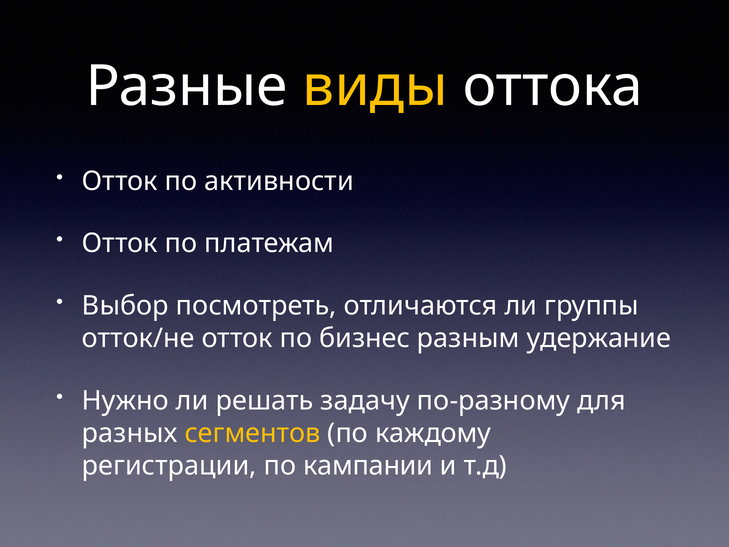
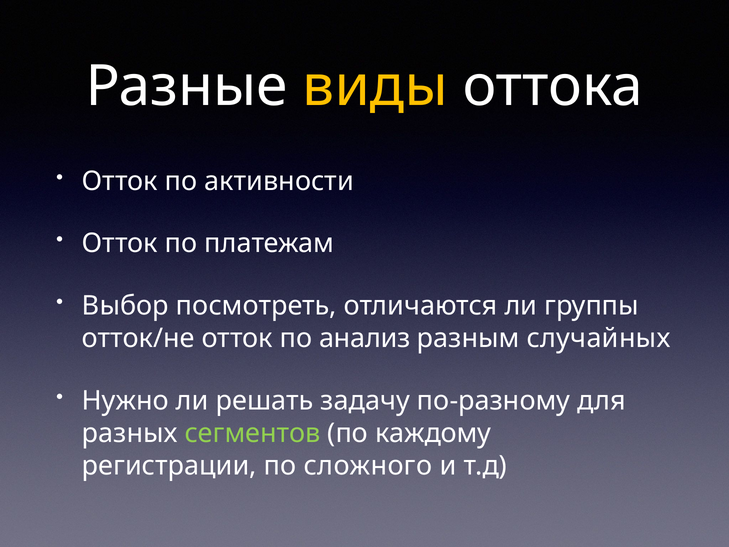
бизнес: бизнес -> анализ (365, 338)
удержание: удержание -> случайных (599, 338)
сегментов colour: yellow -> light green (253, 433)
кампании: кампании -> сложного (368, 466)
